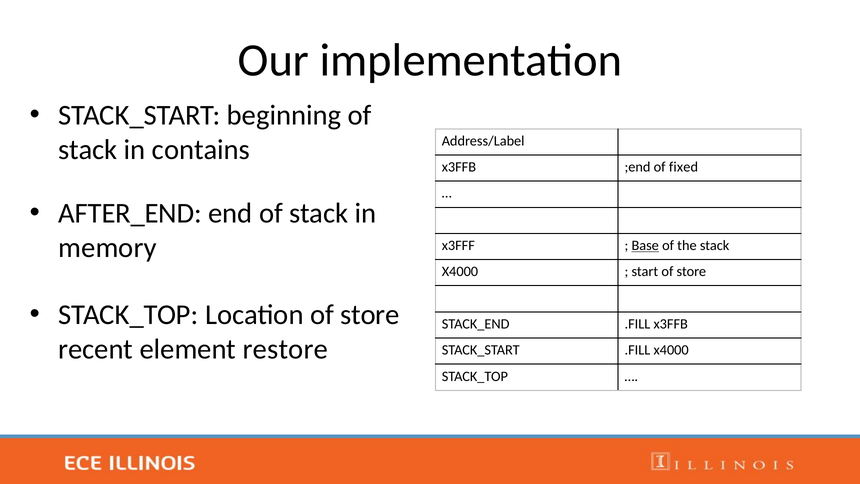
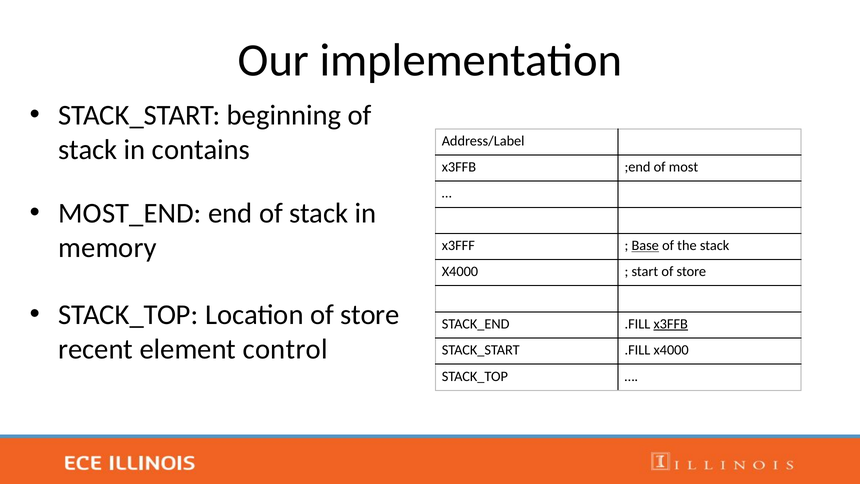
fixed: fixed -> most (684, 167)
AFTER_END: AFTER_END -> MOST_END (130, 213)
x3FFB underline: none -> present (671, 324)
restore: restore -> control (285, 349)
